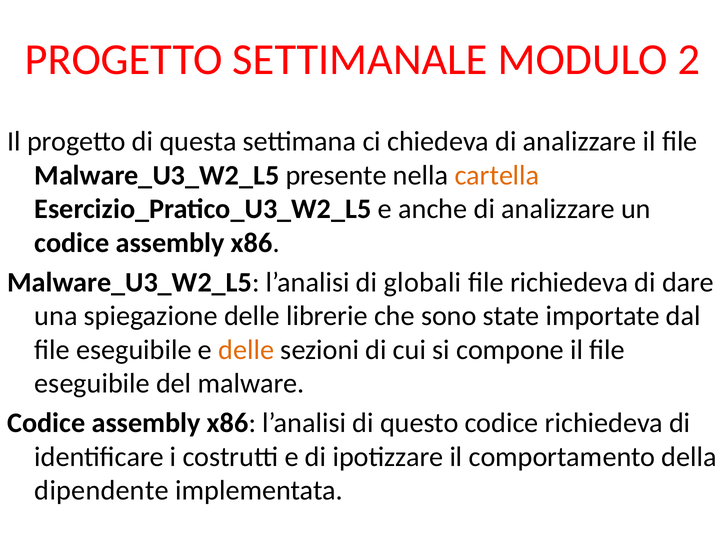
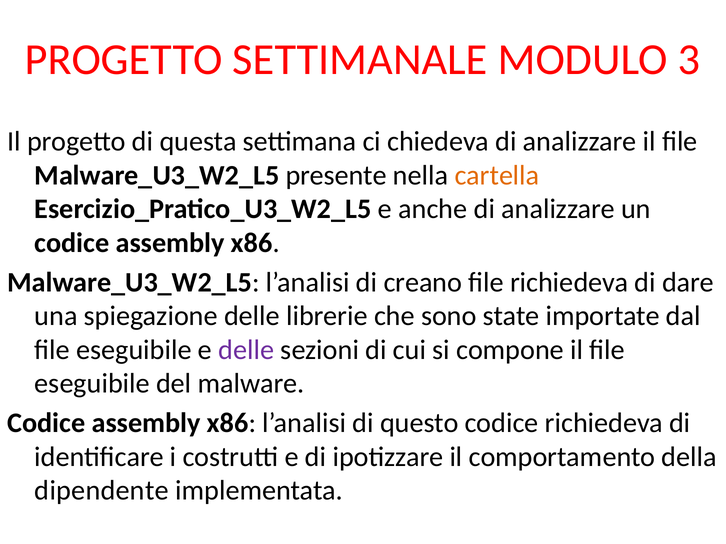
2: 2 -> 3 (689, 60)
globali: globali -> creano (423, 283)
delle colour: orange -> purple (246, 350)
